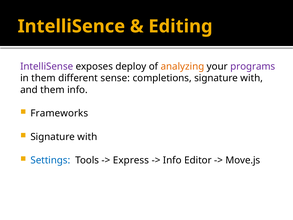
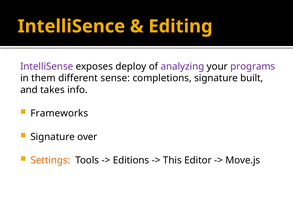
analyzing colour: orange -> purple (182, 66)
completions signature with: with -> built (252, 78)
and them: them -> takes (52, 90)
with: with -> over (87, 137)
Settings colour: blue -> orange (50, 160)
Express: Express -> Editions (131, 160)
Info: Info -> This (172, 160)
